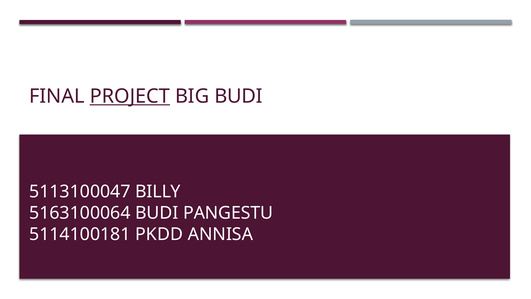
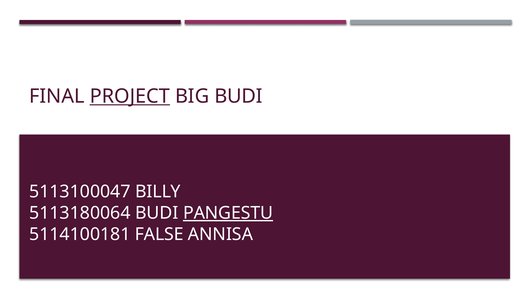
5163100064: 5163100064 -> 5113180064 (80, 213)
PANGESTU underline: none -> present (228, 213)
PKDD: PKDD -> FALSE (159, 234)
